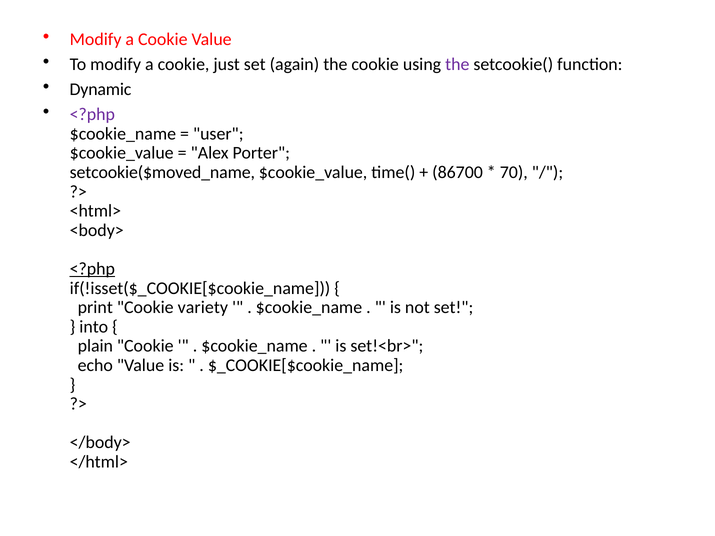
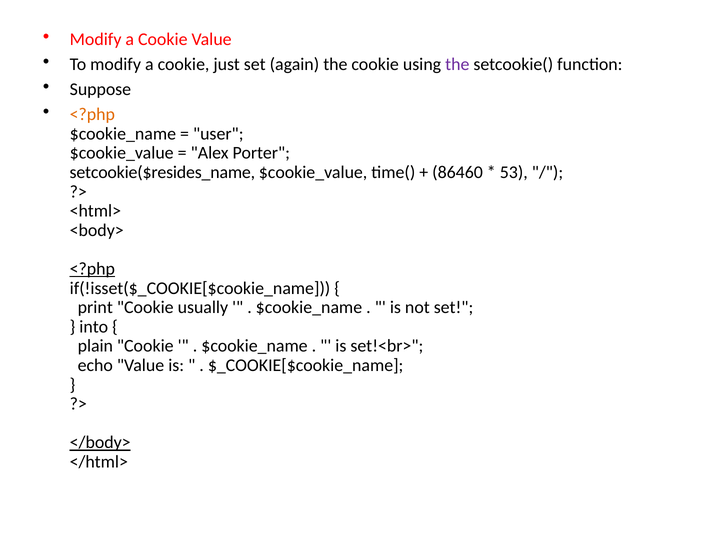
Dynamic: Dynamic -> Suppose (100, 89)
<?php colour: purple -> orange (92, 114)
setcookie($moved_name: setcookie($moved_name -> setcookie($resides_name (162, 172)
86700: 86700 -> 86460 (458, 172)
70: 70 -> 53 (514, 172)
variety: variety -> usually (203, 308)
</body> underline: none -> present (100, 443)
